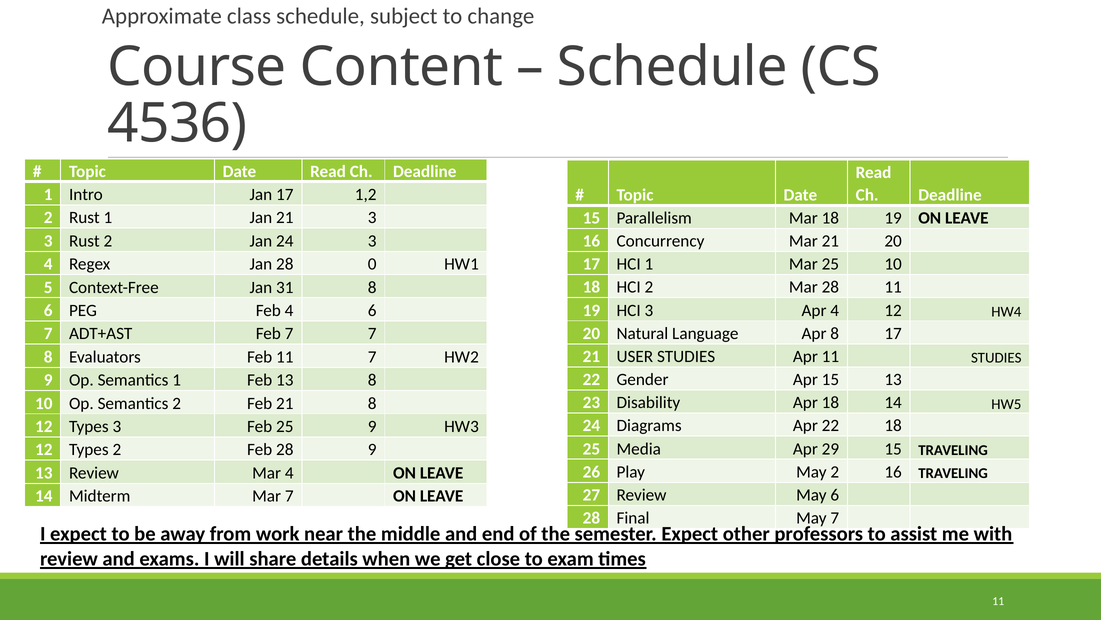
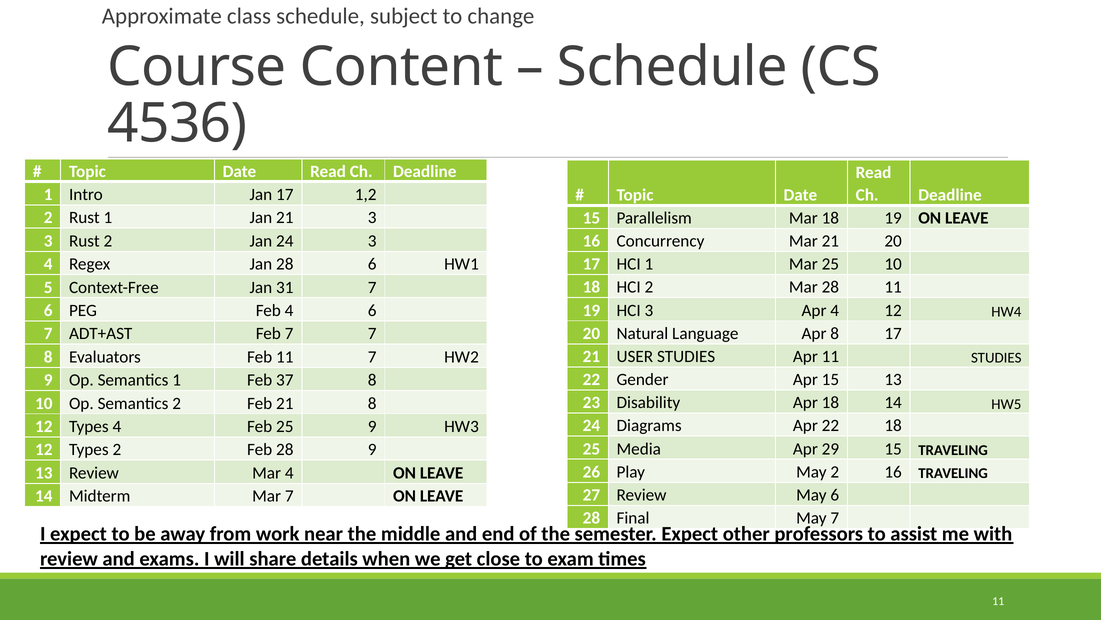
28 0: 0 -> 6 (372, 264)
31 8: 8 -> 7 (372, 287)
Feb 13: 13 -> 37 (285, 380)
Types 3: 3 -> 4 (117, 426)
